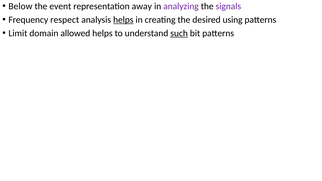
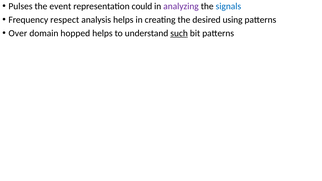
Below: Below -> Pulses (20, 6)
away: away -> could (142, 6)
signals colour: purple -> blue (228, 6)
helps underline: present -> none (123, 20)
Limit: Limit -> Over (18, 33)
allowed: allowed -> hopped (75, 33)
